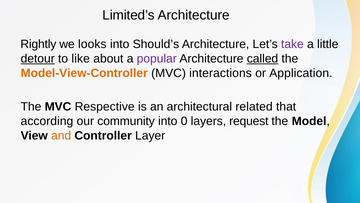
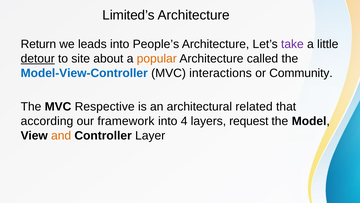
Rightly: Rightly -> Return (38, 44)
looks: looks -> leads (92, 44)
Should’s: Should’s -> People’s (156, 44)
like: like -> site (81, 58)
popular colour: purple -> orange (157, 58)
called underline: present -> none (262, 58)
Model-View-Controller colour: orange -> blue (84, 73)
Application: Application -> Community (301, 73)
community: community -> framework (126, 121)
0: 0 -> 4 (184, 121)
